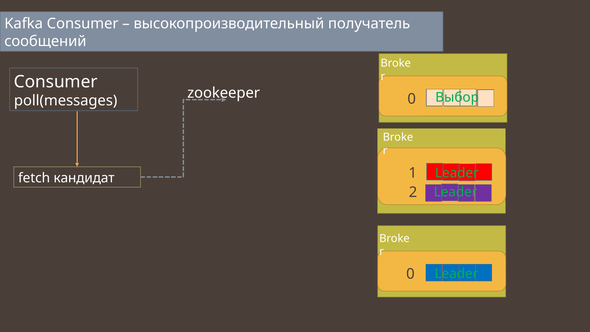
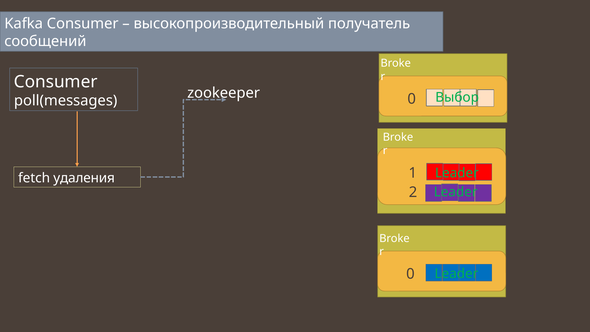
кандидат: кандидат -> удаления (84, 178)
